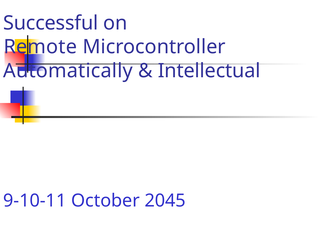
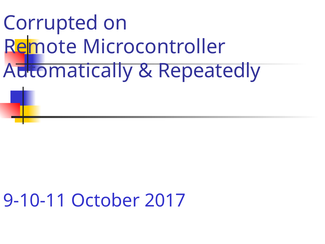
Successful: Successful -> Corrupted (51, 23)
Intellectual: Intellectual -> Repeatedly (209, 71)
2045: 2045 -> 2017 (165, 201)
